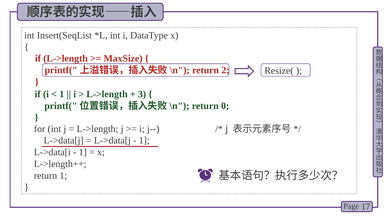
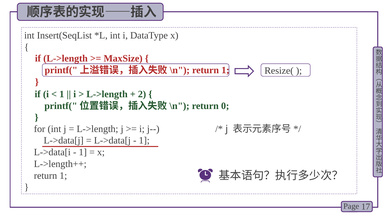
2: 2 -> 1 (225, 70)
3: 3 -> 2 (142, 94)
